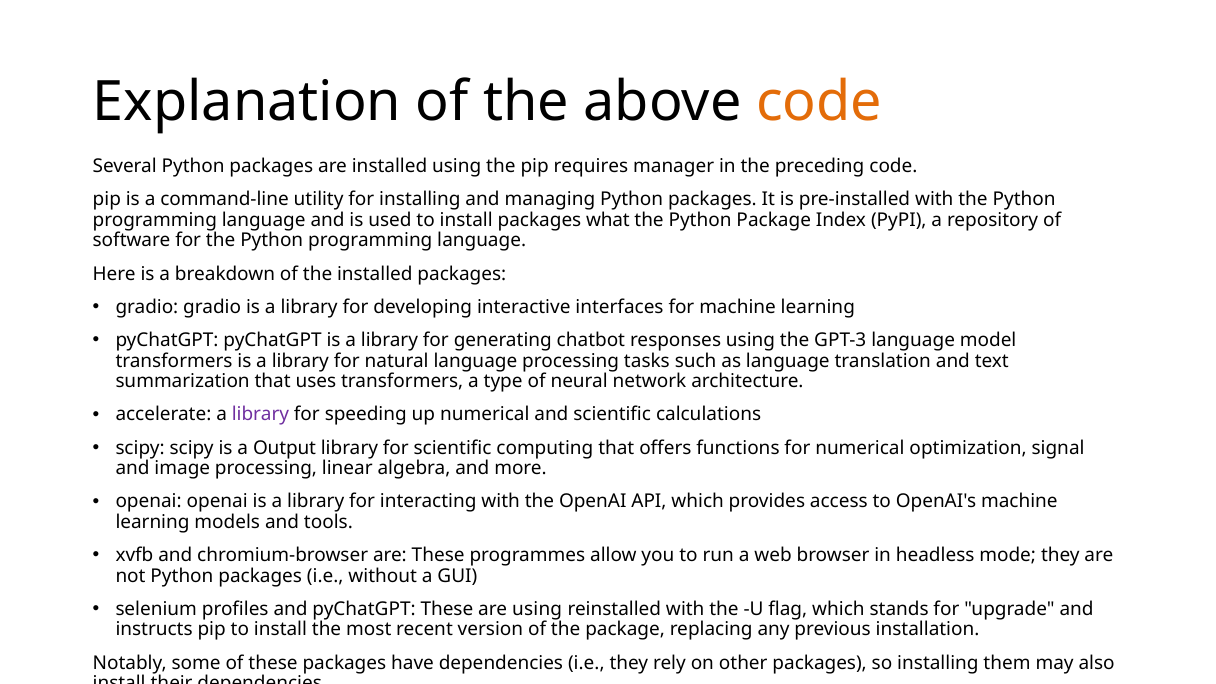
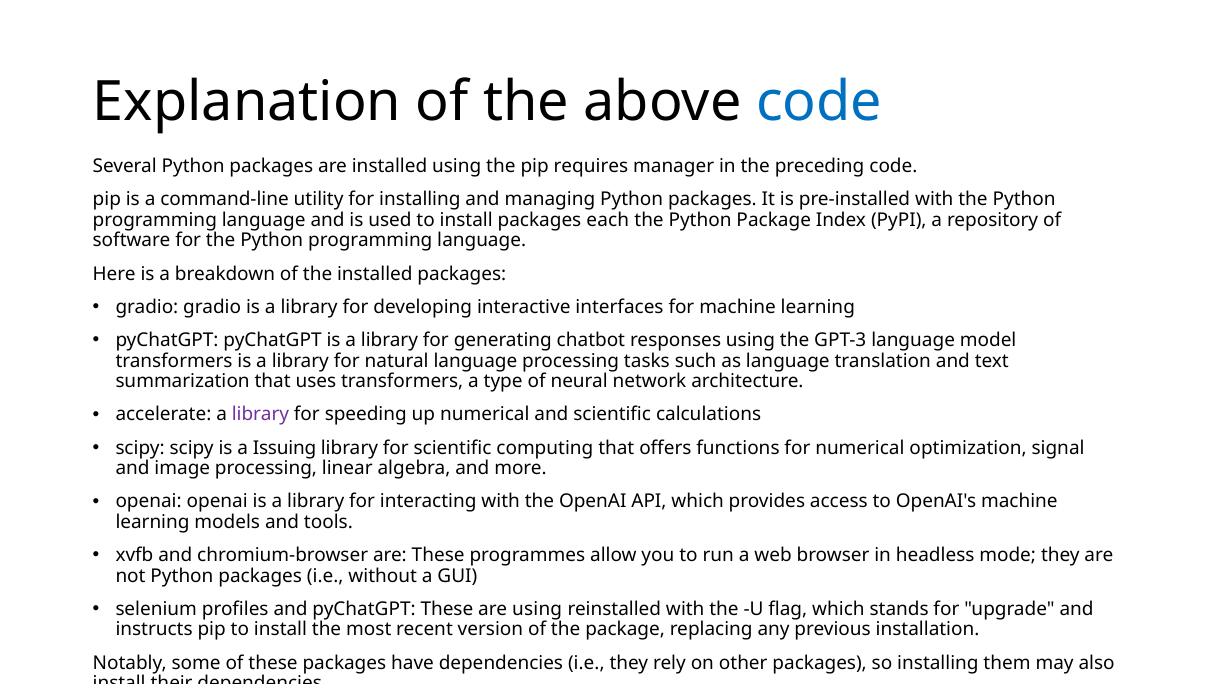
code colour: orange -> blue (819, 102)
what: what -> each (608, 220)
Output: Output -> Issuing (285, 448)
